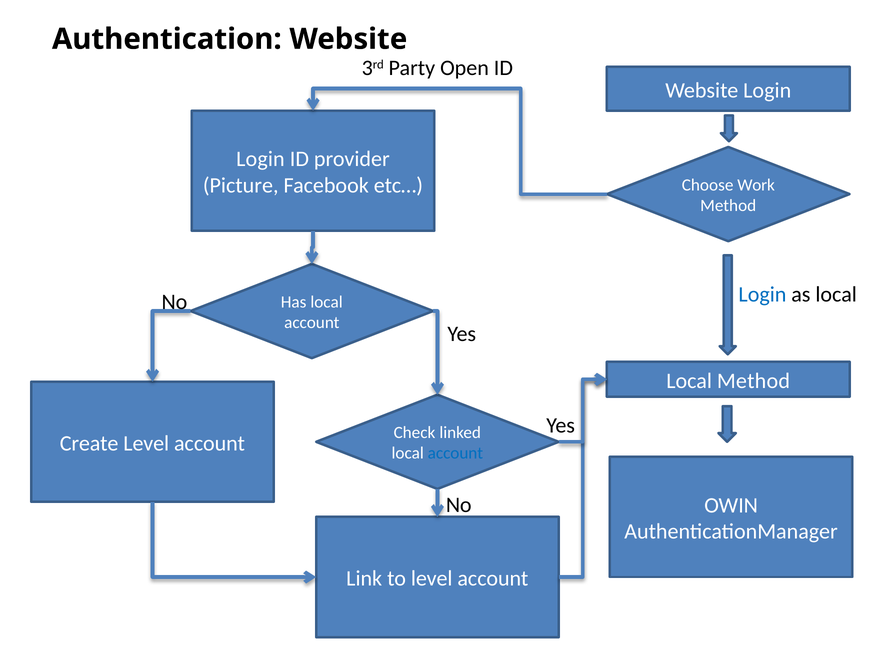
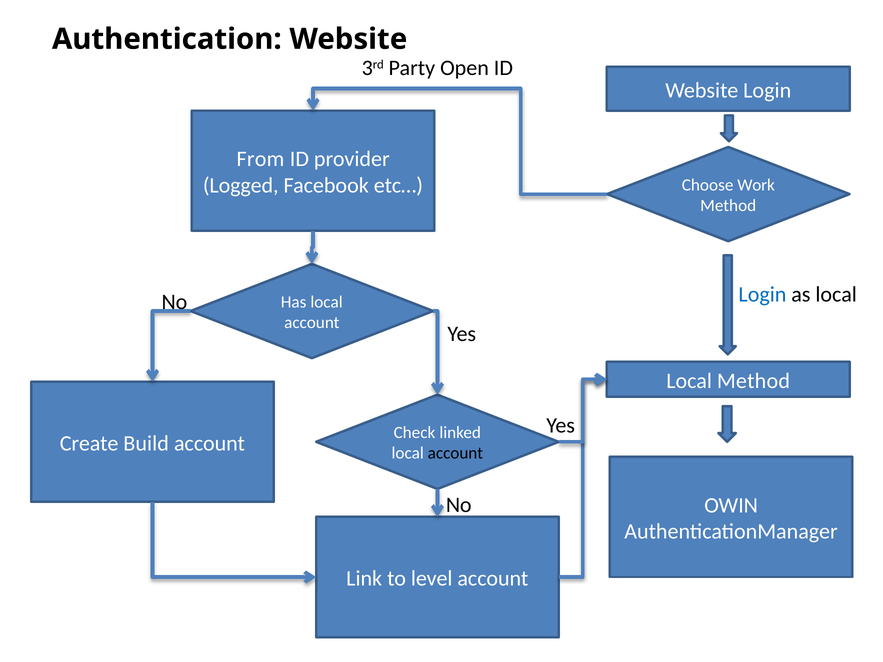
Login: Login -> From (260, 159)
Picture: Picture -> Logged (241, 186)
Create Level: Level -> Build (146, 444)
account colour: blue -> black (455, 453)
